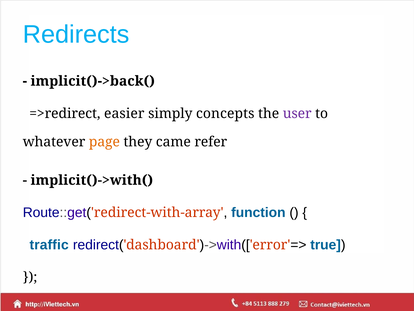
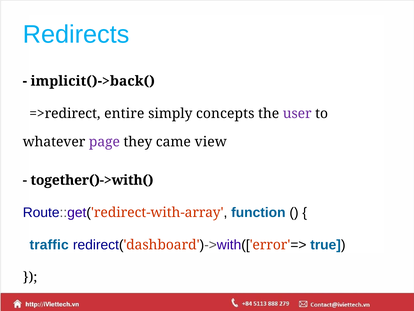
easier: easier -> entire (124, 113)
page colour: orange -> purple (104, 142)
refer: refer -> view (211, 142)
implicit()->with(: implicit()->with( -> together()->with( (92, 180)
